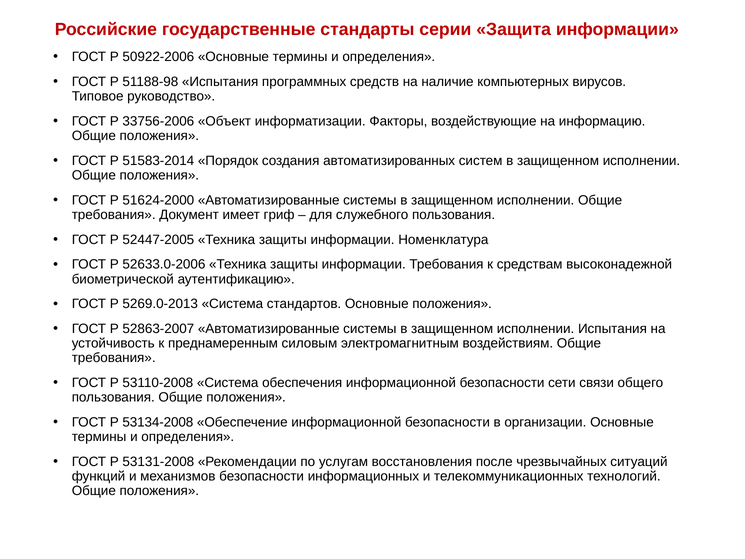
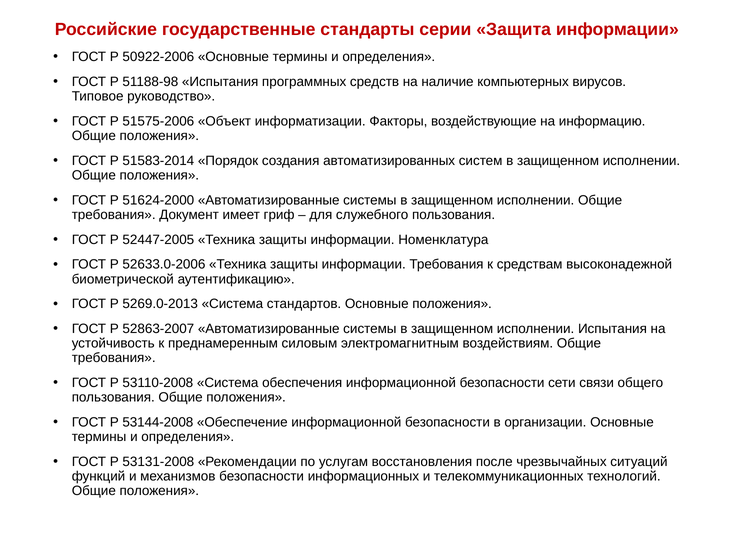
33756-2006: 33756-2006 -> 51575-2006 (158, 121)
53134-2008: 53134-2008 -> 53144-2008 (158, 422)
